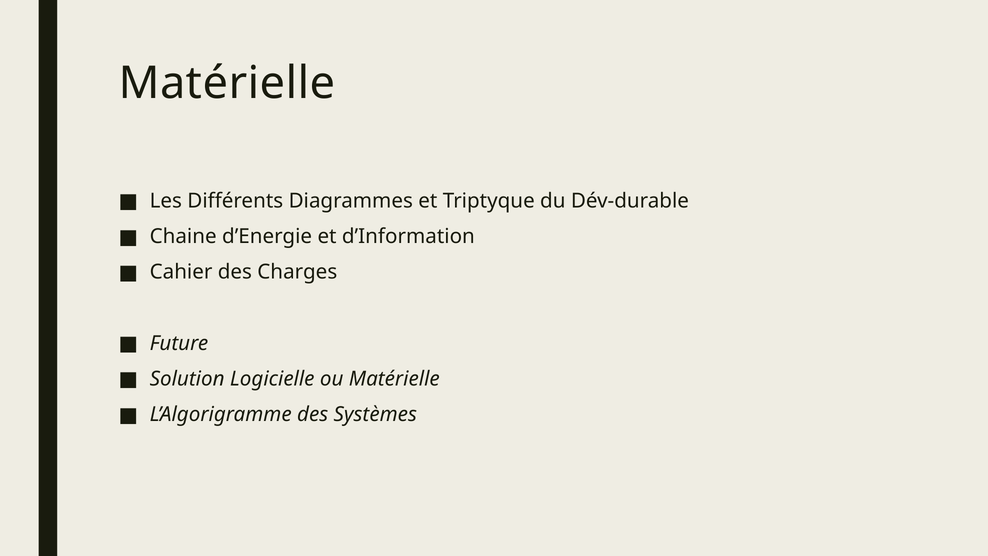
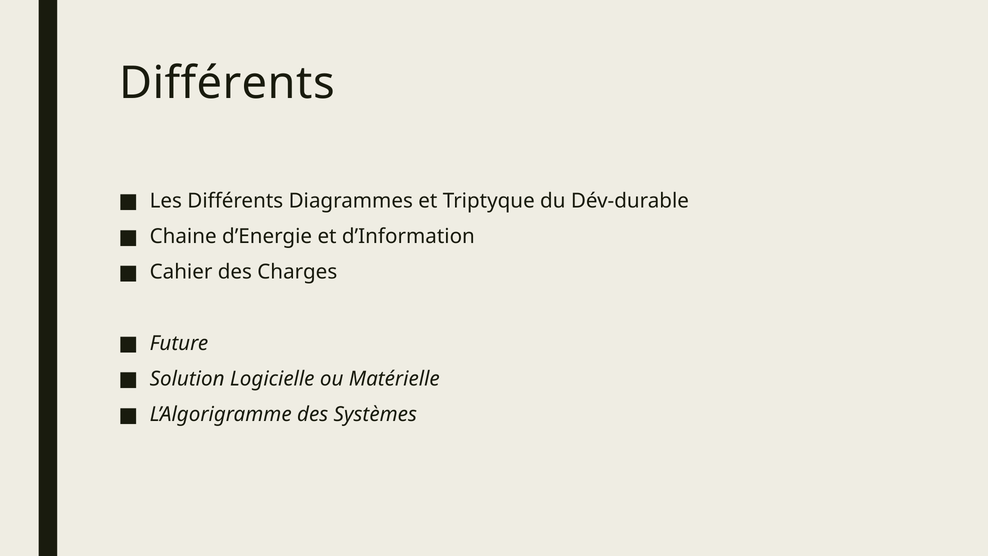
Matérielle: Matérielle -> Différents (227, 83)
